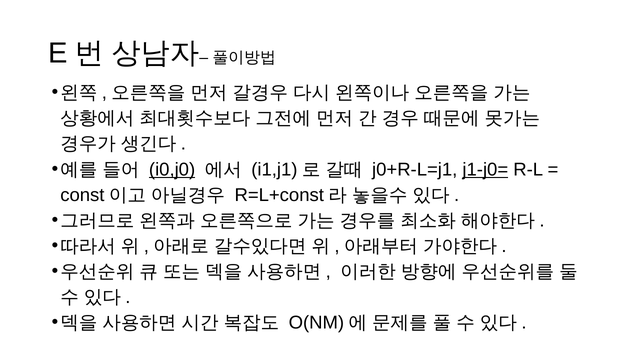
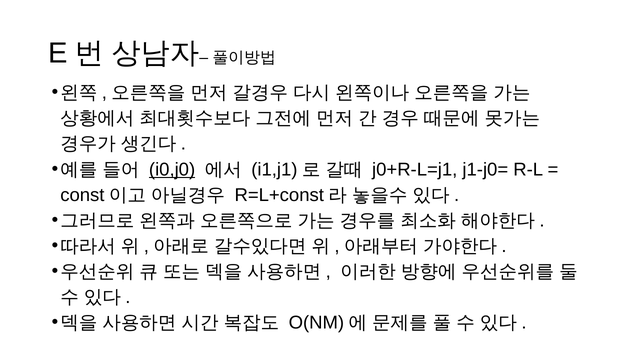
j1-j0= underline: present -> none (485, 170)
